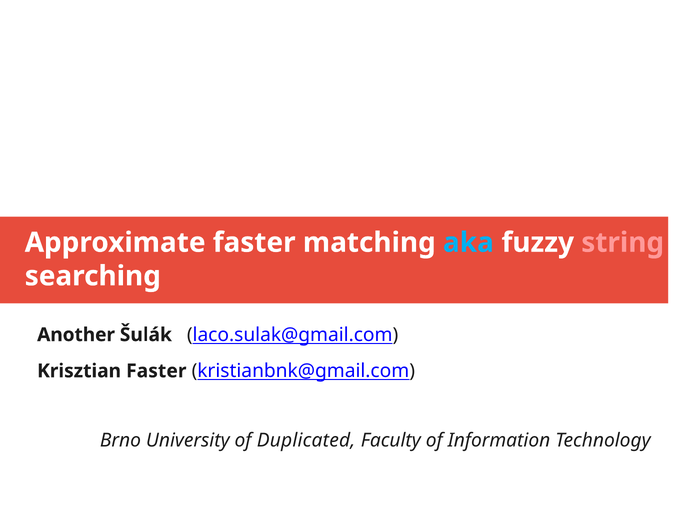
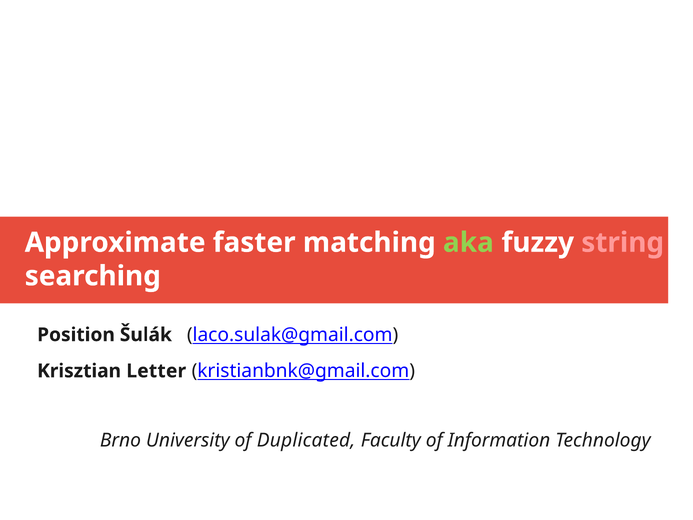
aka colour: light blue -> light green (468, 242)
Another: Another -> Position (76, 335)
Krisztian Faster: Faster -> Letter (156, 371)
